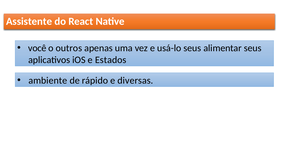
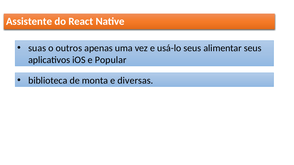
você: você -> suas (37, 48)
Estados: Estados -> Popular (111, 60)
ambiente: ambiente -> biblioteca (48, 81)
rápido: rápido -> monta (95, 81)
